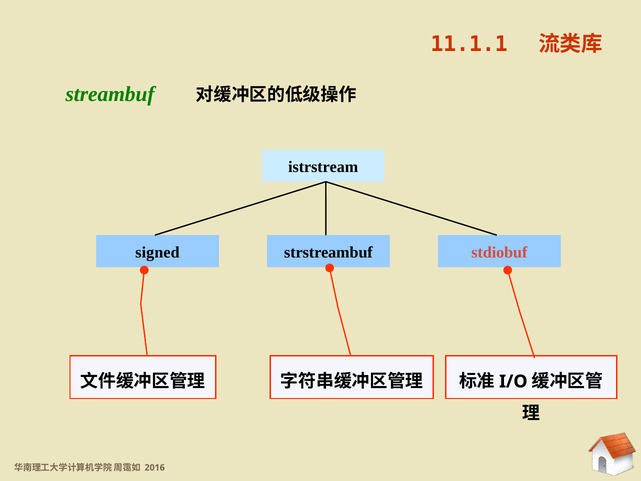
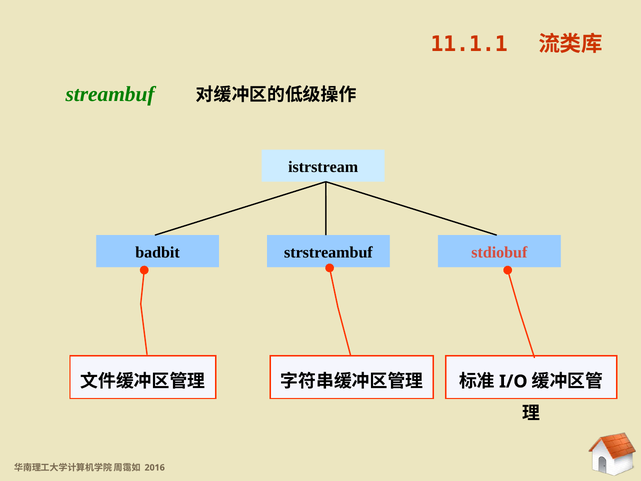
signed: signed -> badbit (158, 252)
